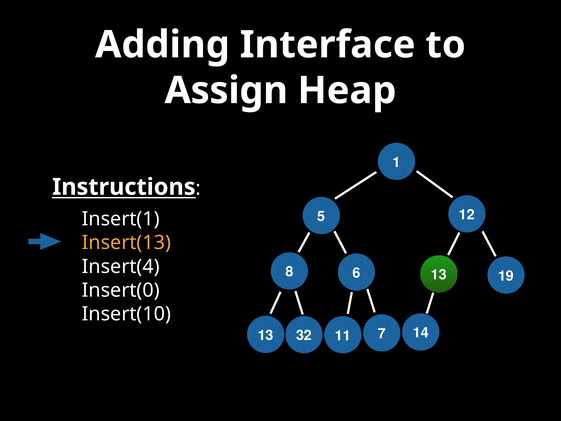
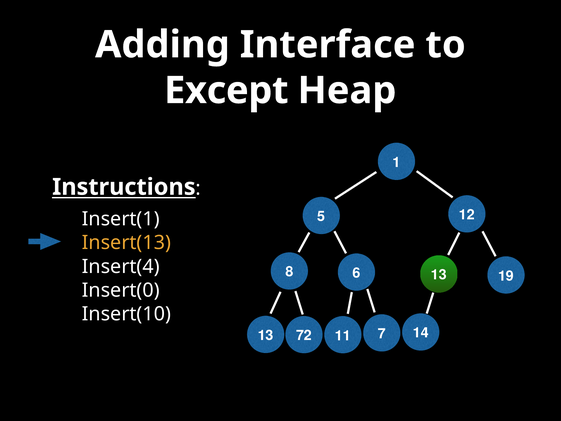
Assign: Assign -> Except (226, 90)
32: 32 -> 72 (304, 335)
